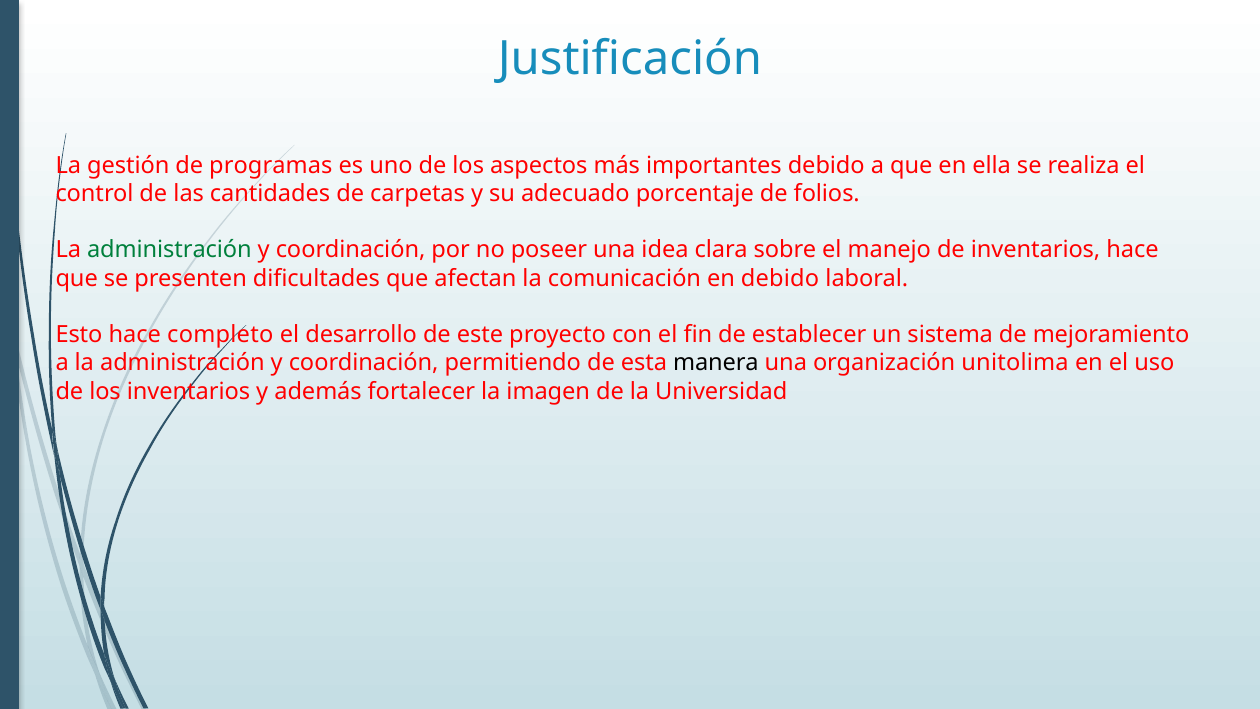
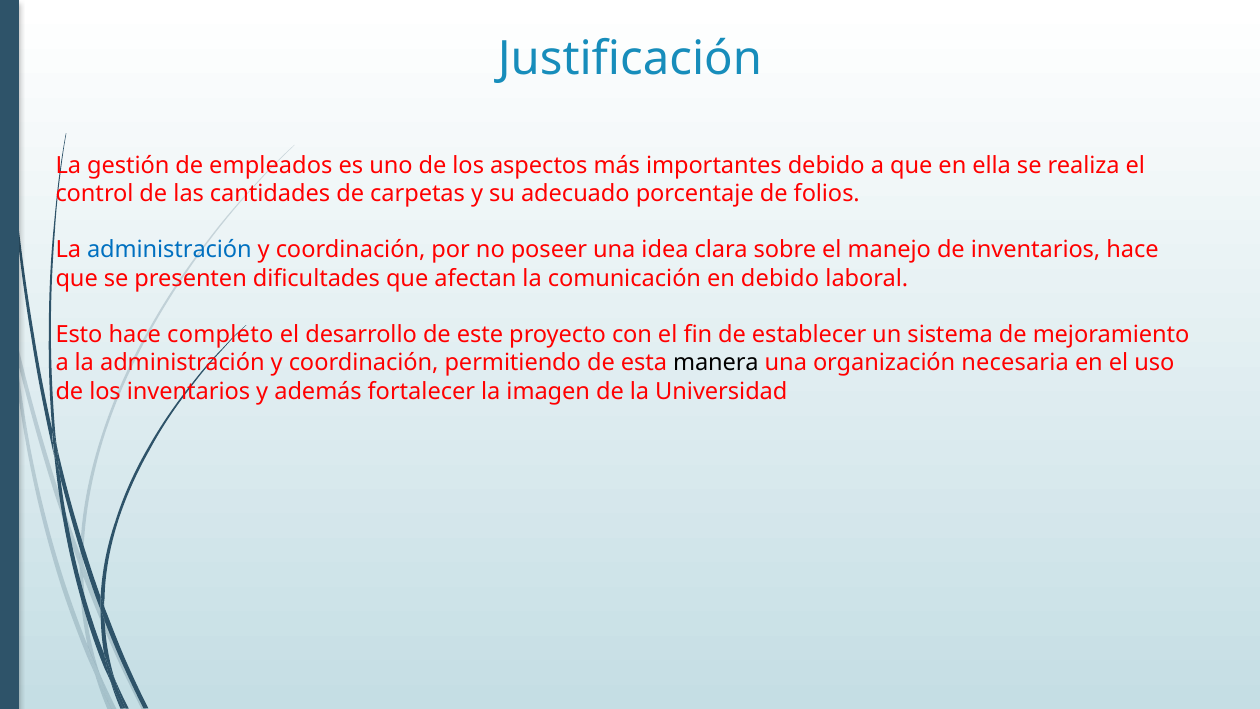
programas: programas -> empleados (271, 165)
administración colour: green -> blue (169, 250)
unitolima: unitolima -> necesaria (1015, 363)
